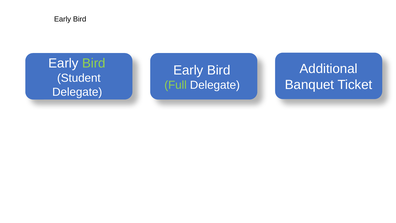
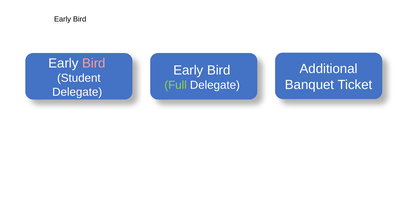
Bird colour: light green -> pink (94, 63)
